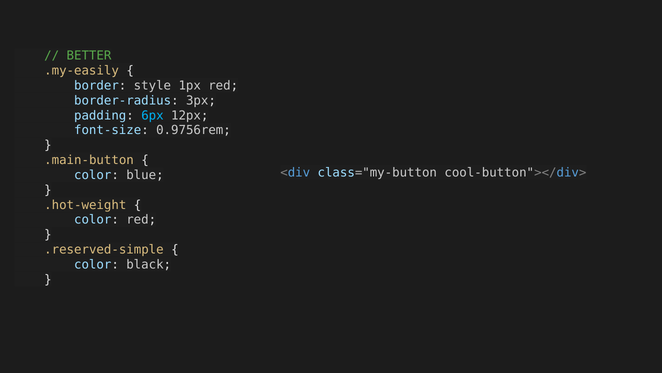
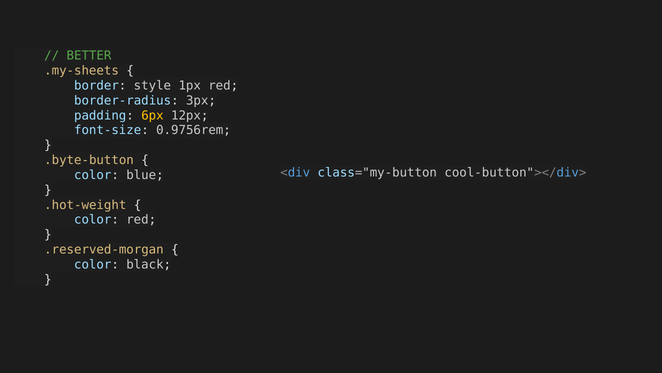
.my-easily: .my-easily -> .my-sheets (82, 71)
6px colour: light blue -> yellow (152, 115)
.main-button: .main-button -> .byte-button (89, 160)
.reserved-simple: .reserved-simple -> .reserved-morgan (104, 249)
